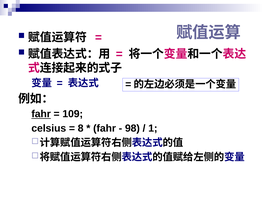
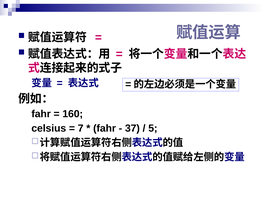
fahr underline: present -> none (41, 114)
109: 109 -> 160 (73, 114)
8: 8 -> 7 (81, 128)
98: 98 -> 37 (132, 128)
1: 1 -> 5 (153, 128)
